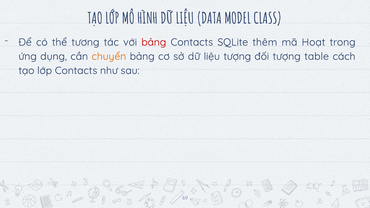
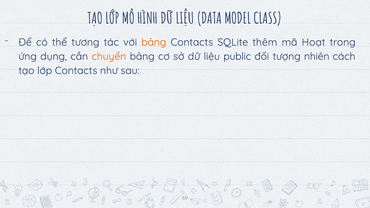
bảng colour: red -> orange (154, 42)
liệu tượng: tượng -> public (237, 56)
table: table -> nhiên (317, 56)
